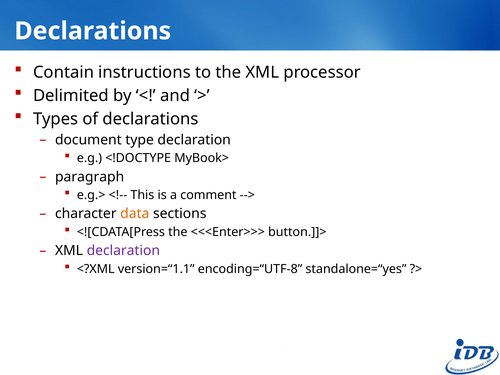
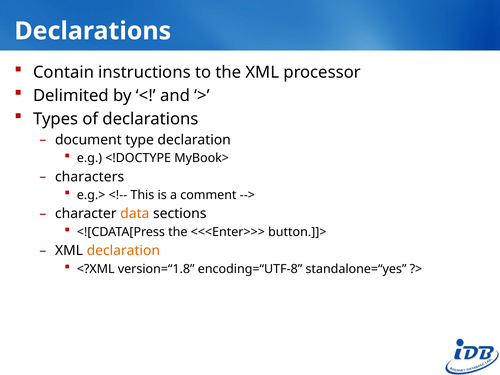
paragraph: paragraph -> characters (90, 177)
declaration colour: purple -> orange (123, 251)
version=“1.1: version=“1.1 -> version=“1.8 (156, 269)
